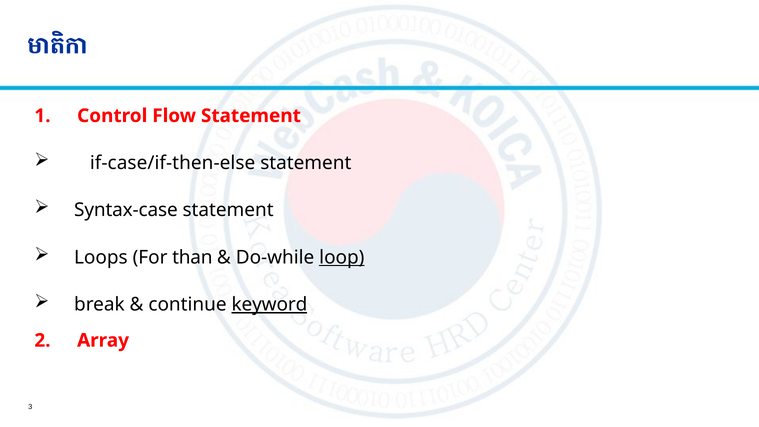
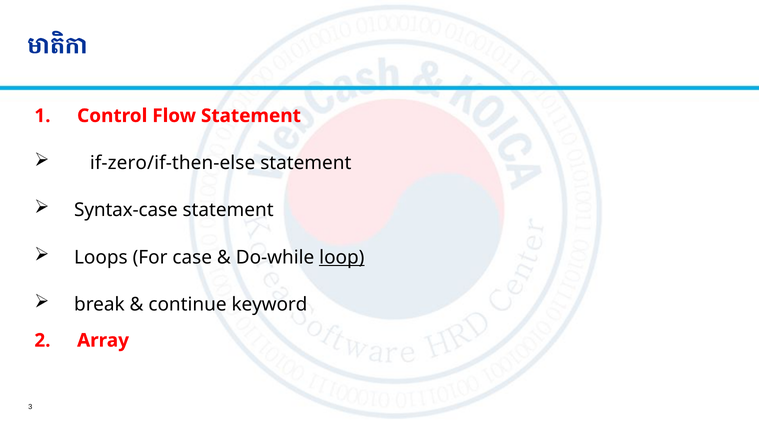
if-case/if-then-else: if-case/if-then-else -> if-zero/if-then-else (173, 163)
than: than -> case (192, 257)
keyword underline: present -> none (269, 305)
